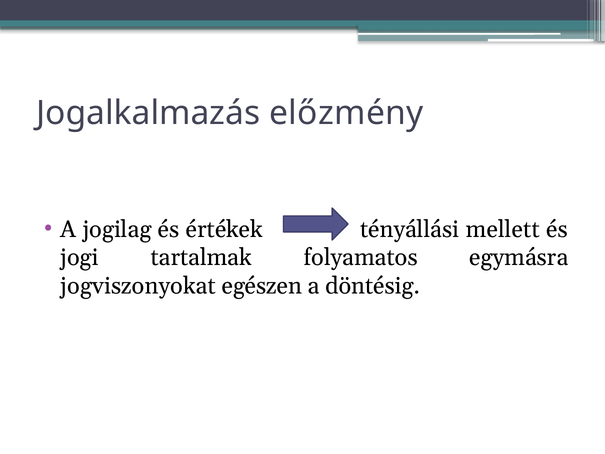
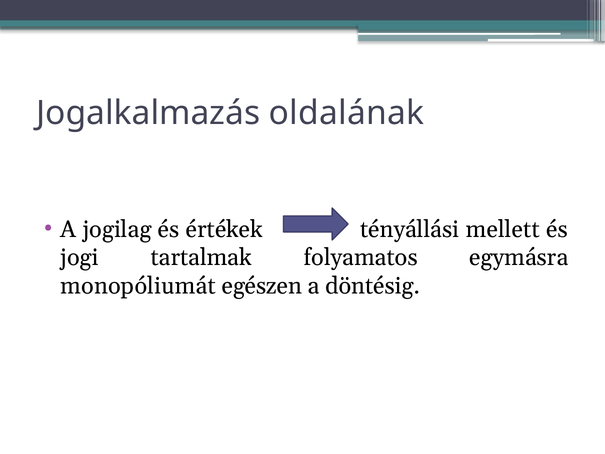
előzmény: előzmény -> oldalának (346, 113)
jogviszonyokat: jogviszonyokat -> monopóliumát (138, 286)
